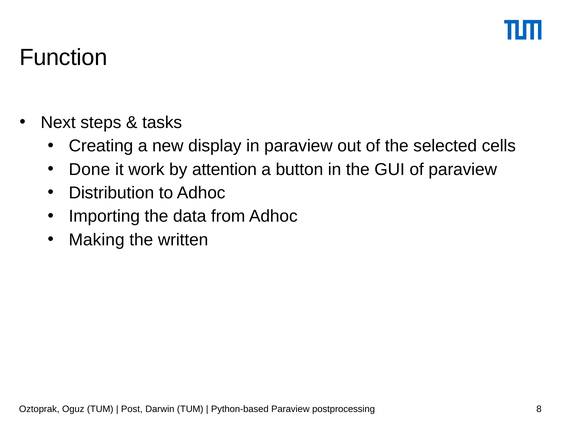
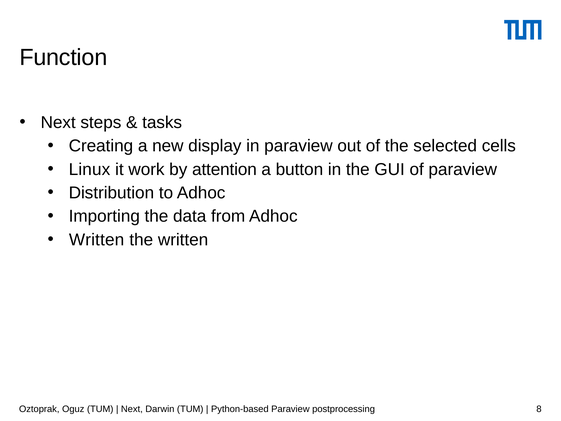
Done: Done -> Linux (89, 169)
Making: Making -> Written (97, 240)
Post: Post -> Next (132, 409)
